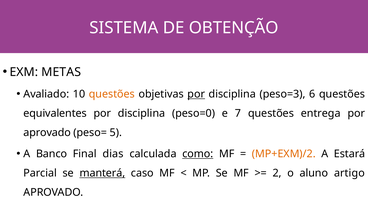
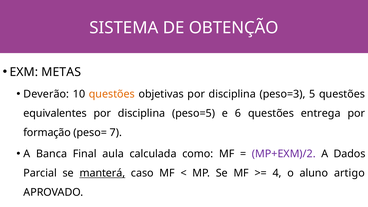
Avaliado: Avaliado -> Deverão (46, 94)
por underline: present -> none (196, 94)
6: 6 -> 5 (312, 94)
peso=0: peso=0 -> peso=5 (194, 113)
7: 7 -> 6 (238, 113)
aprovado: aprovado -> formação (47, 133)
5: 5 -> 7 (116, 133)
Banco: Banco -> Banca (52, 154)
dias: dias -> aula (113, 154)
como underline: present -> none (198, 154)
MP+EXM)/2 colour: orange -> purple (284, 154)
Estará: Estará -> Dados (350, 154)
2: 2 -> 4 (277, 173)
